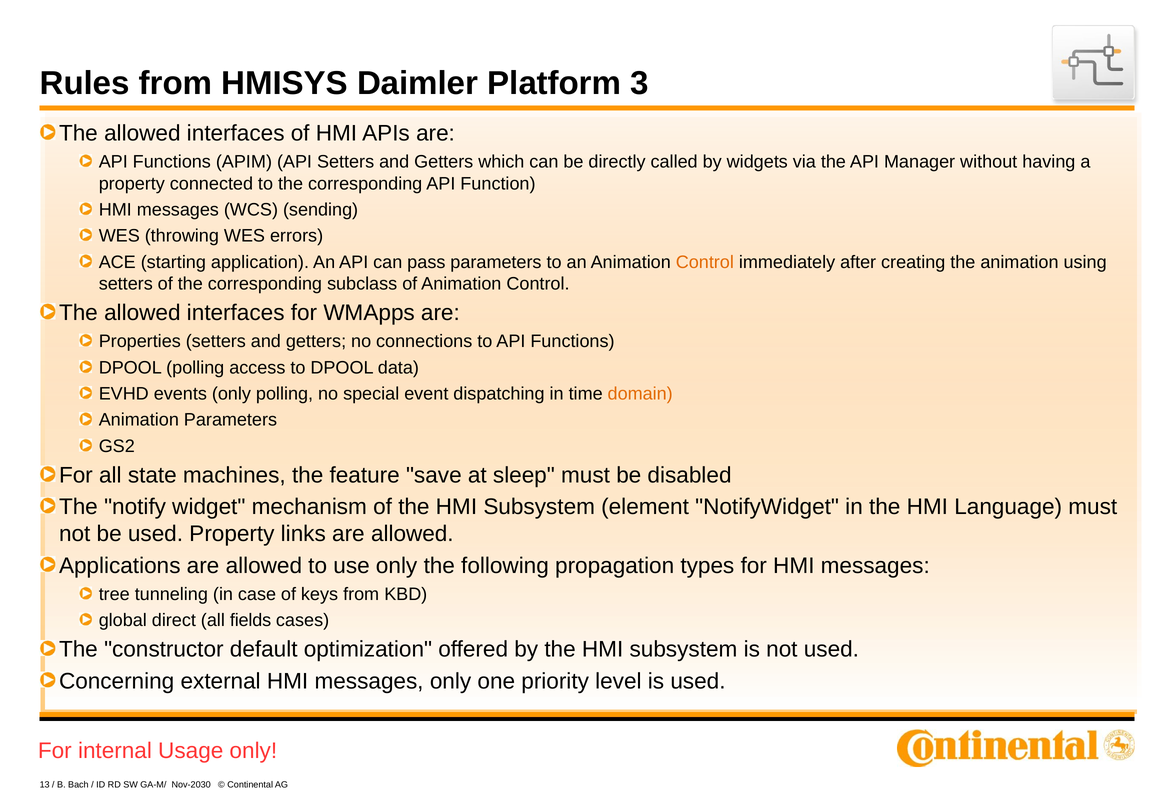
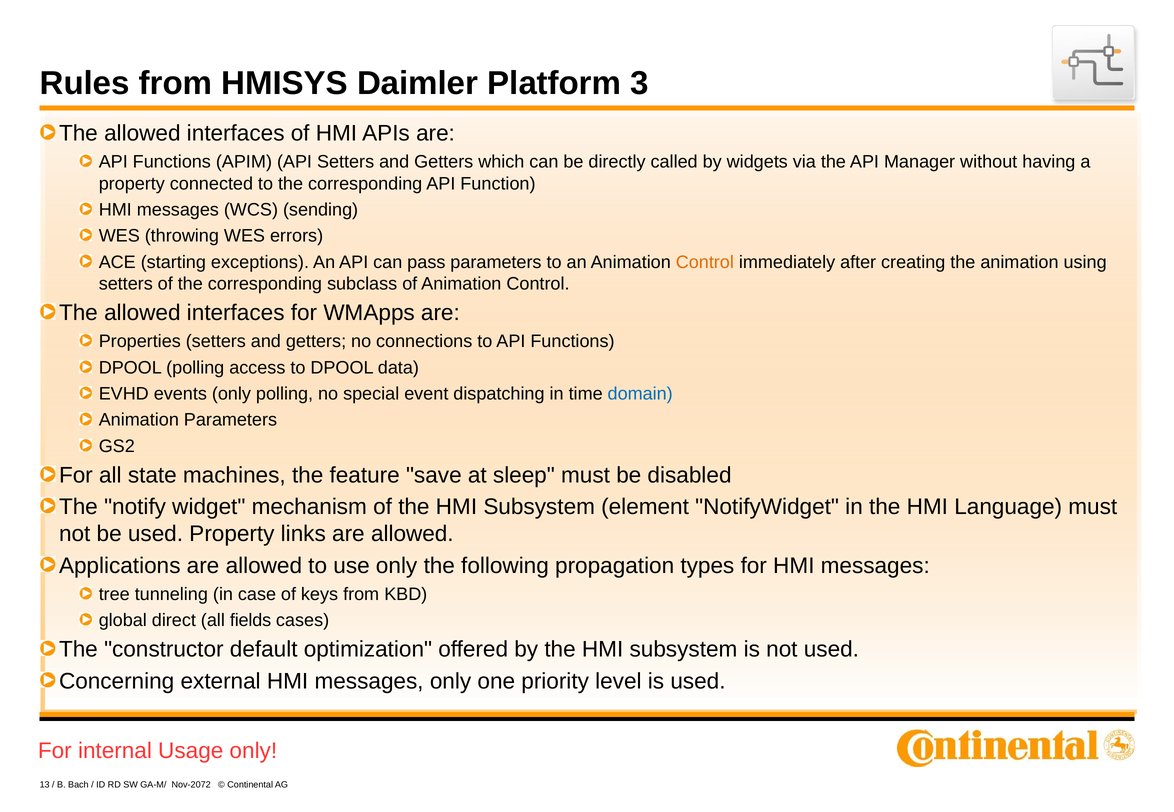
application: application -> exceptions (260, 262)
domain colour: orange -> blue (640, 394)
Nov-2030: Nov-2030 -> Nov-2072 (191, 785)
